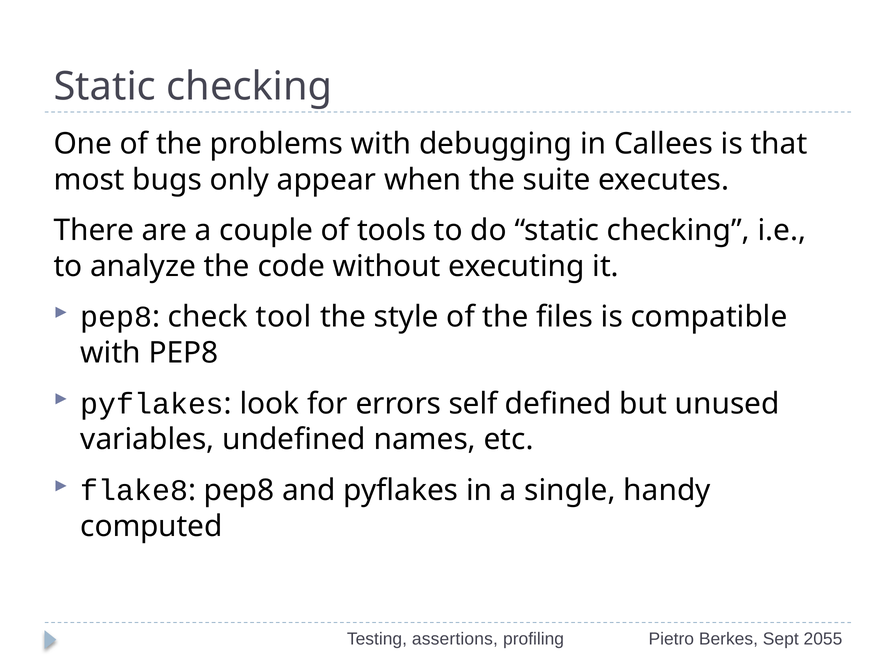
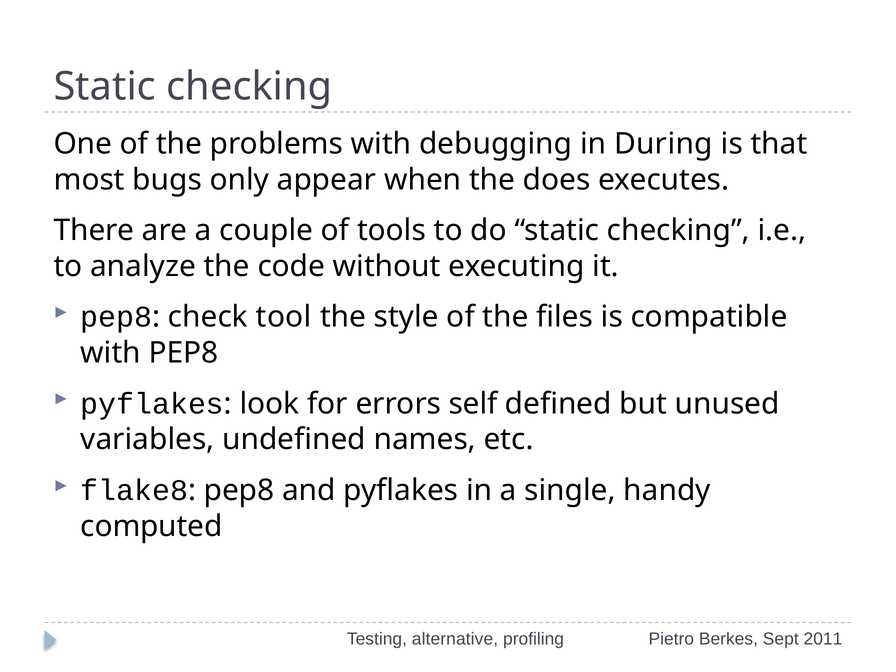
Callees: Callees -> During (663, 144)
suite: suite -> does (557, 180)
assertions: assertions -> alternative (455, 639)
2055: 2055 -> 2011 (823, 639)
